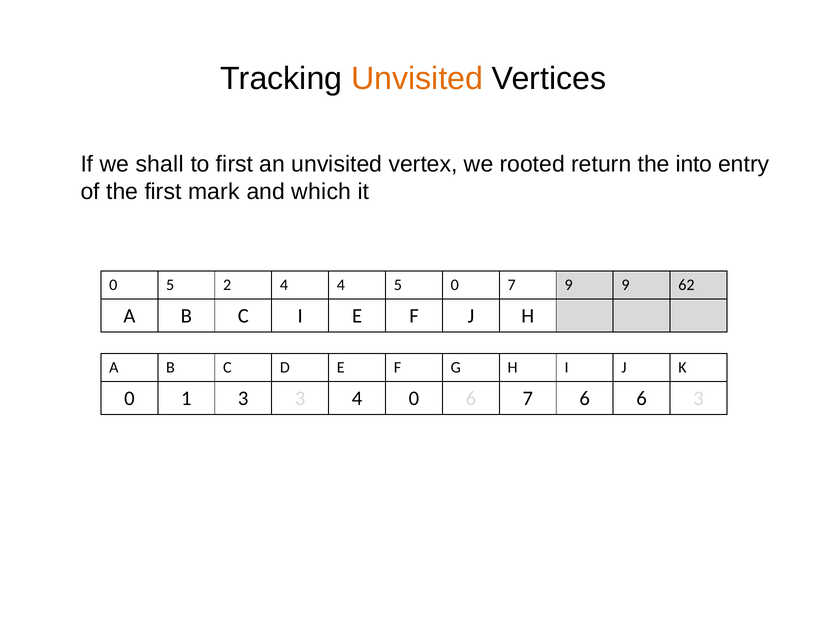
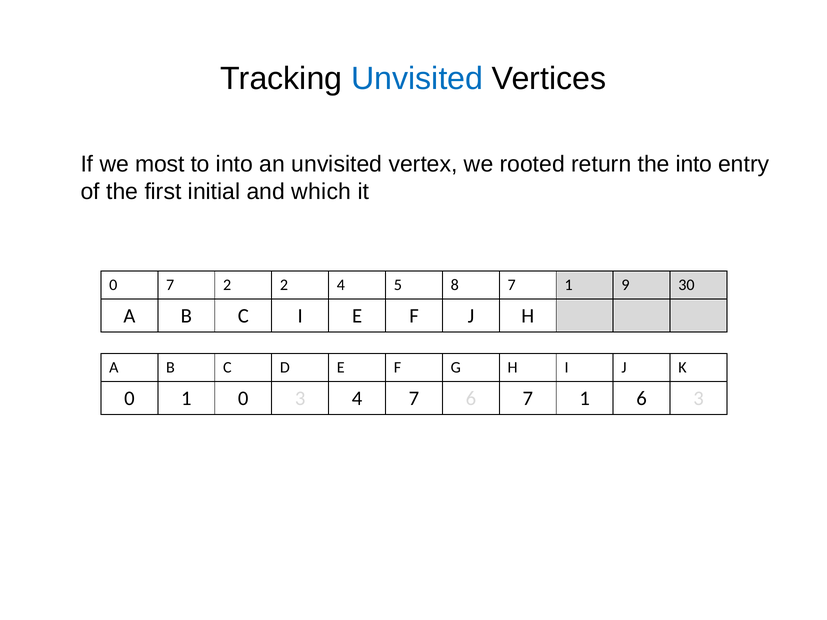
Unvisited colour: orange -> blue (417, 79)
shall: shall -> most (160, 164)
to first: first -> into (235, 164)
mark: mark -> initial (214, 192)
0 5: 5 -> 7 (170, 285)
2 4: 4 -> 2 (284, 285)
5 0: 0 -> 8 (455, 285)
9: 9 -> 1 (569, 285)
62: 62 -> 30 (686, 285)
1 3: 3 -> 0 (243, 398)
4 0: 0 -> 7 (414, 398)
6 7 6: 6 -> 1 (585, 398)
